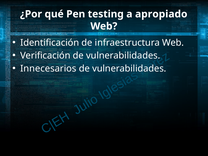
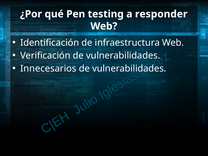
apropiado: apropiado -> responder (161, 14)
